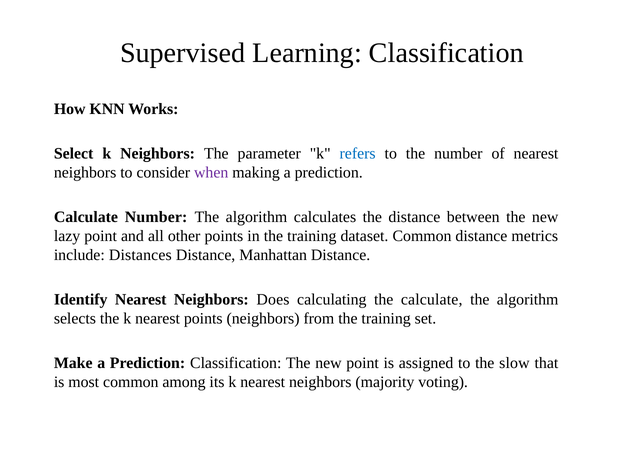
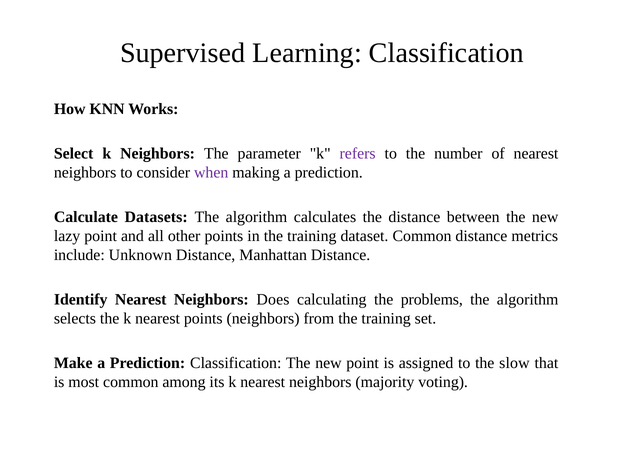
refers colour: blue -> purple (358, 153)
Calculate Number: Number -> Datasets (156, 217)
Distances: Distances -> Unknown (140, 255)
the calculate: calculate -> problems (432, 299)
